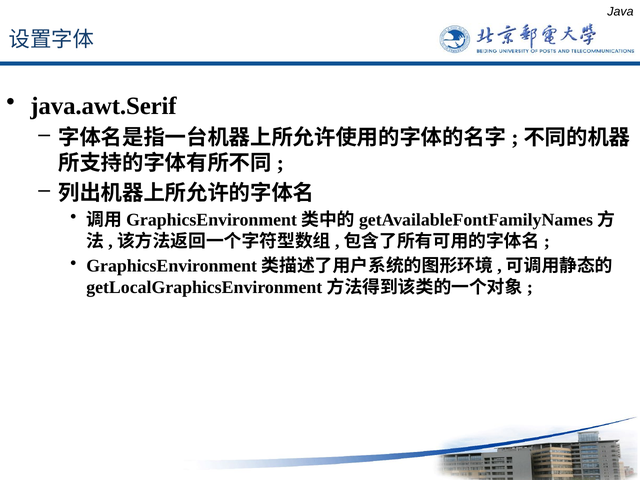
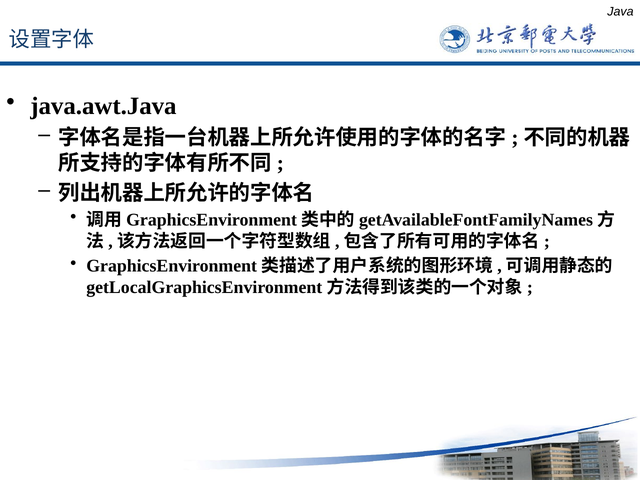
java.awt.Serif: java.awt.Serif -> java.awt.Java (103, 106)
